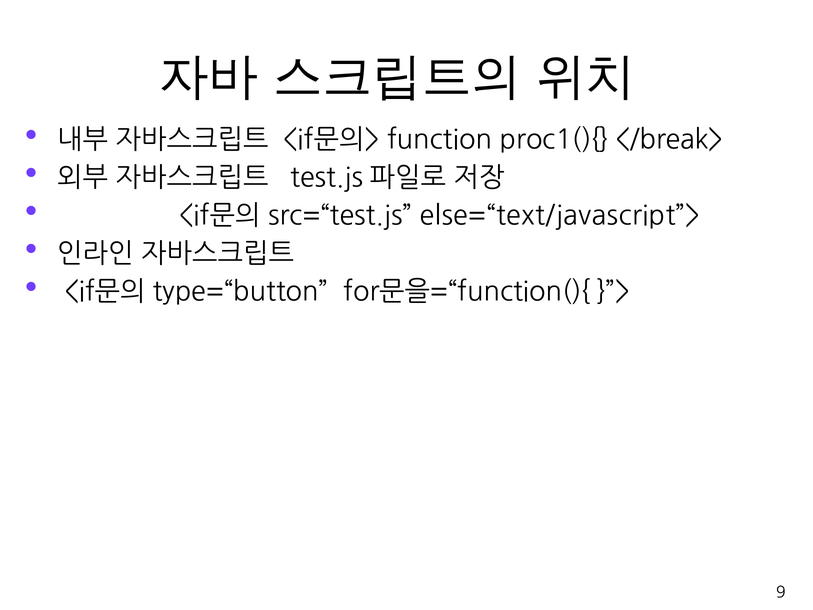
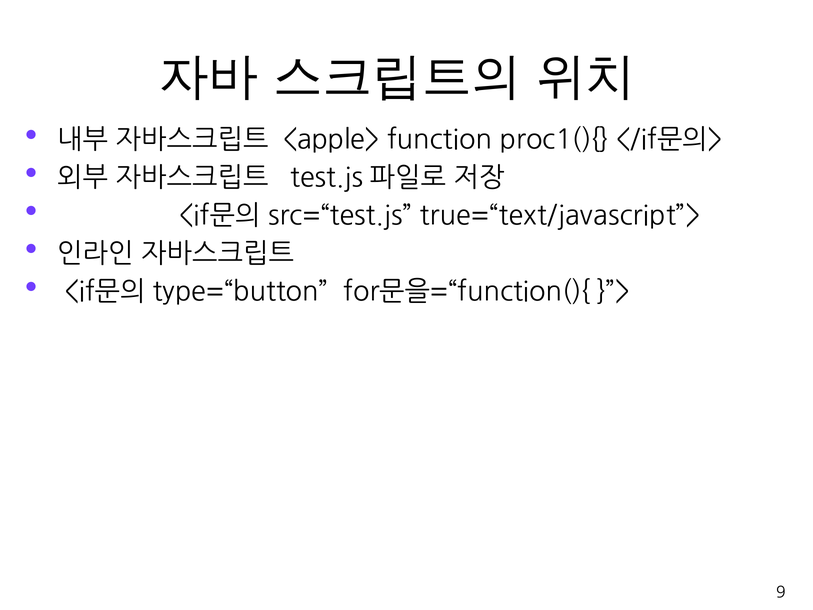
<if문의>: <if문의> -> <apple> (331, 140)
</break>: </break> -> </if문의> (669, 140)
else=“text/javascript”>: else=“text/javascript”> -> true=“text/javascript”> (560, 216)
